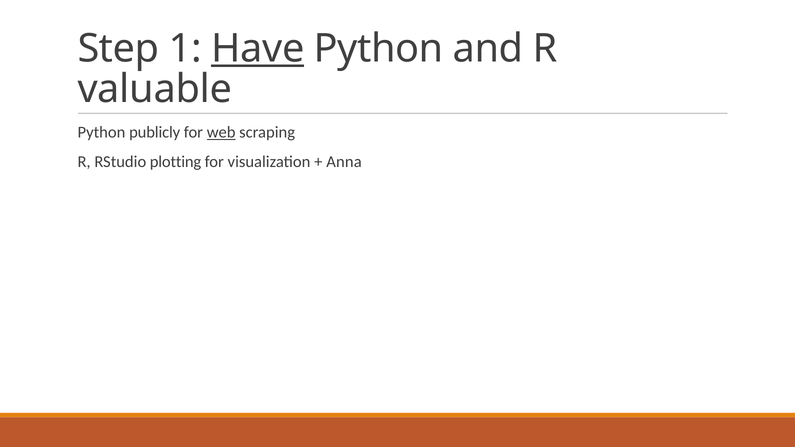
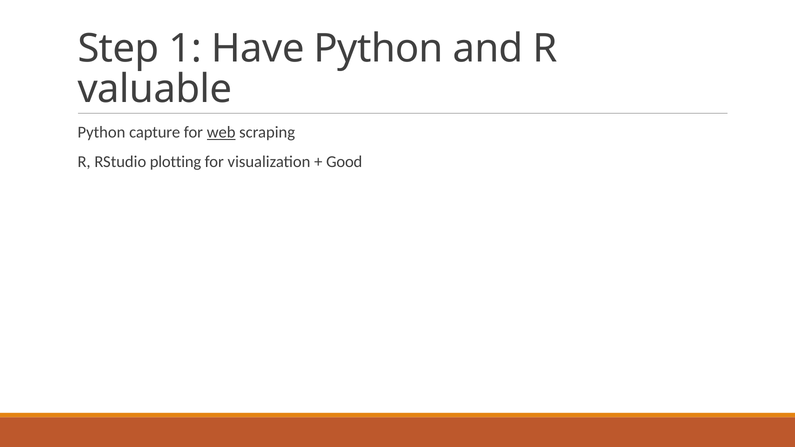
Have underline: present -> none (258, 49)
publicly: publicly -> capture (155, 132)
Anna: Anna -> Good (344, 162)
